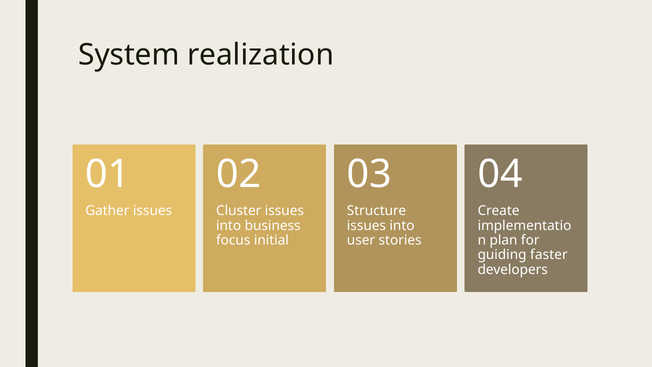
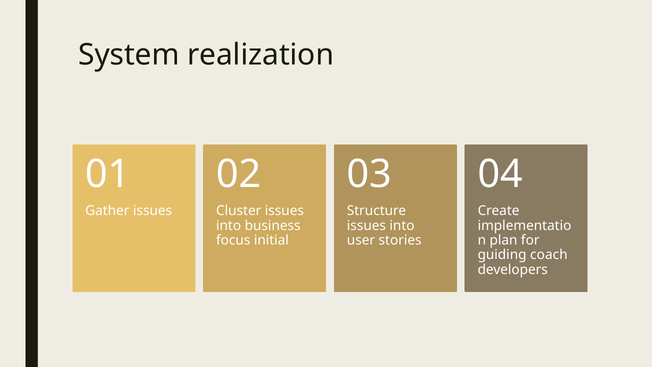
faster: faster -> coach (549, 255)
